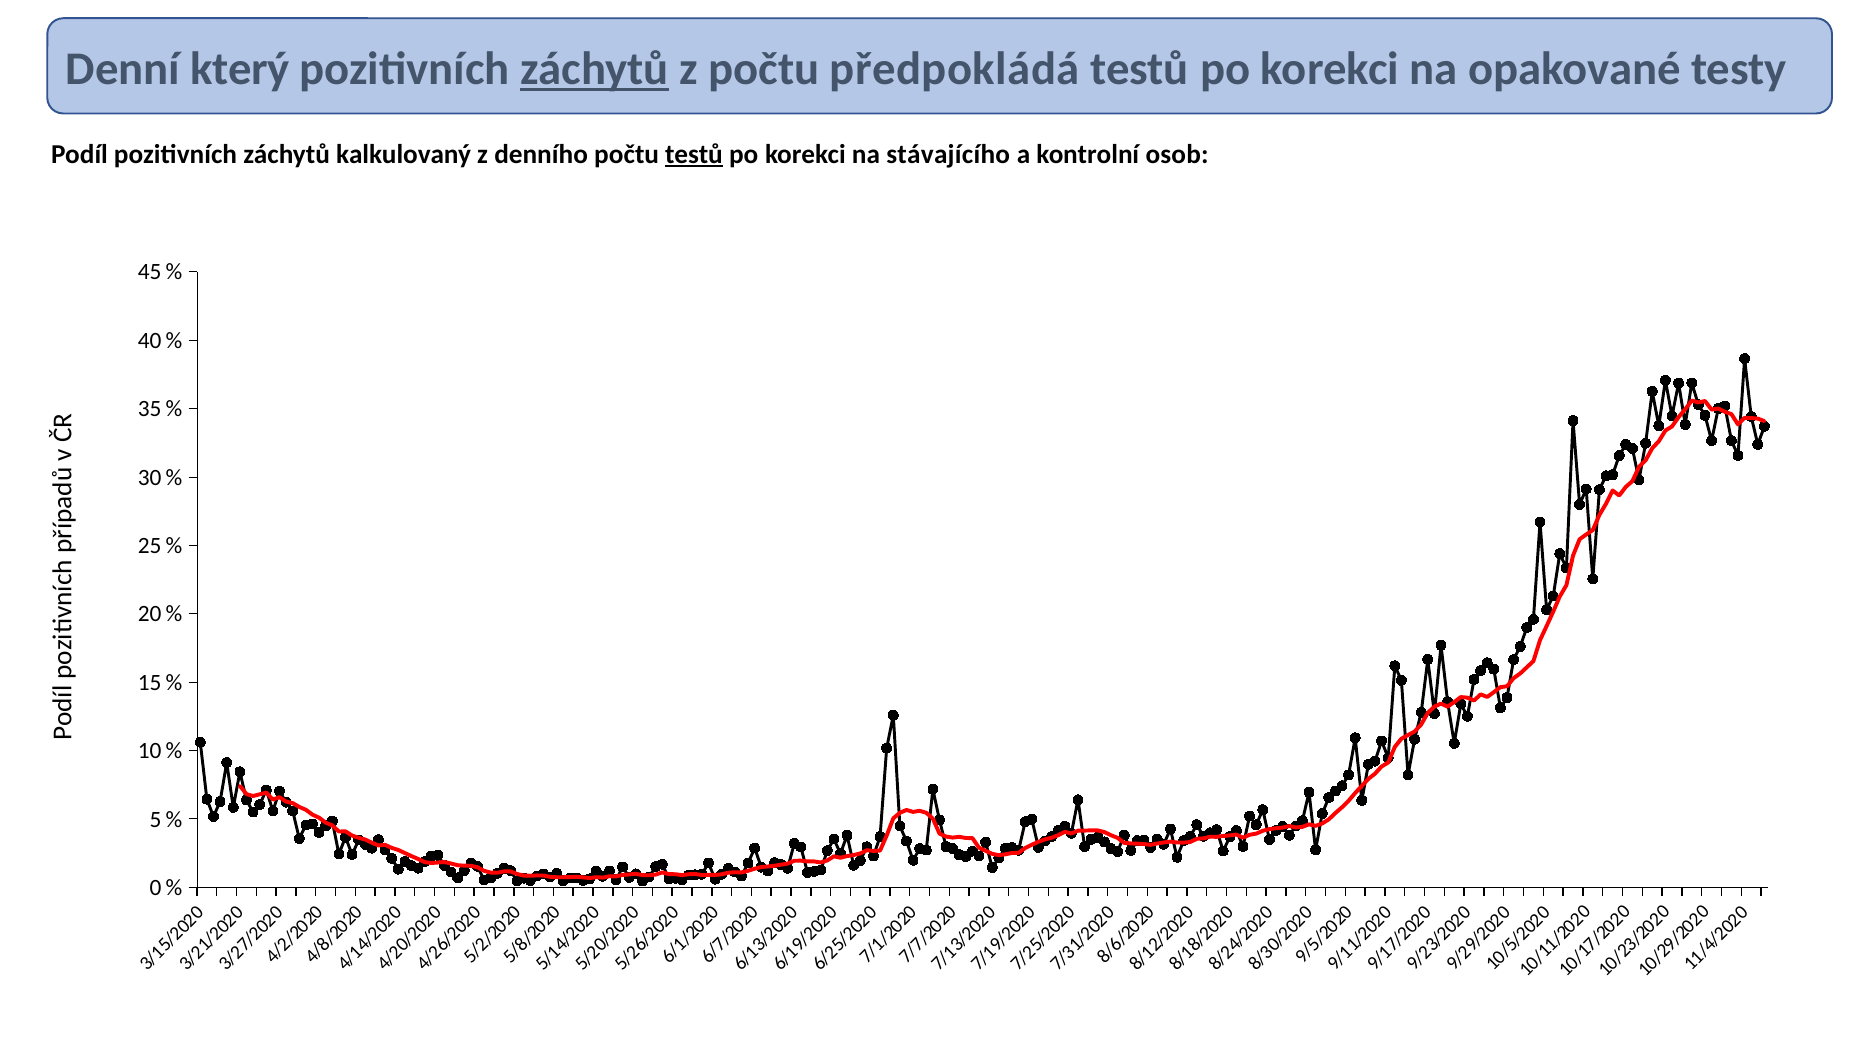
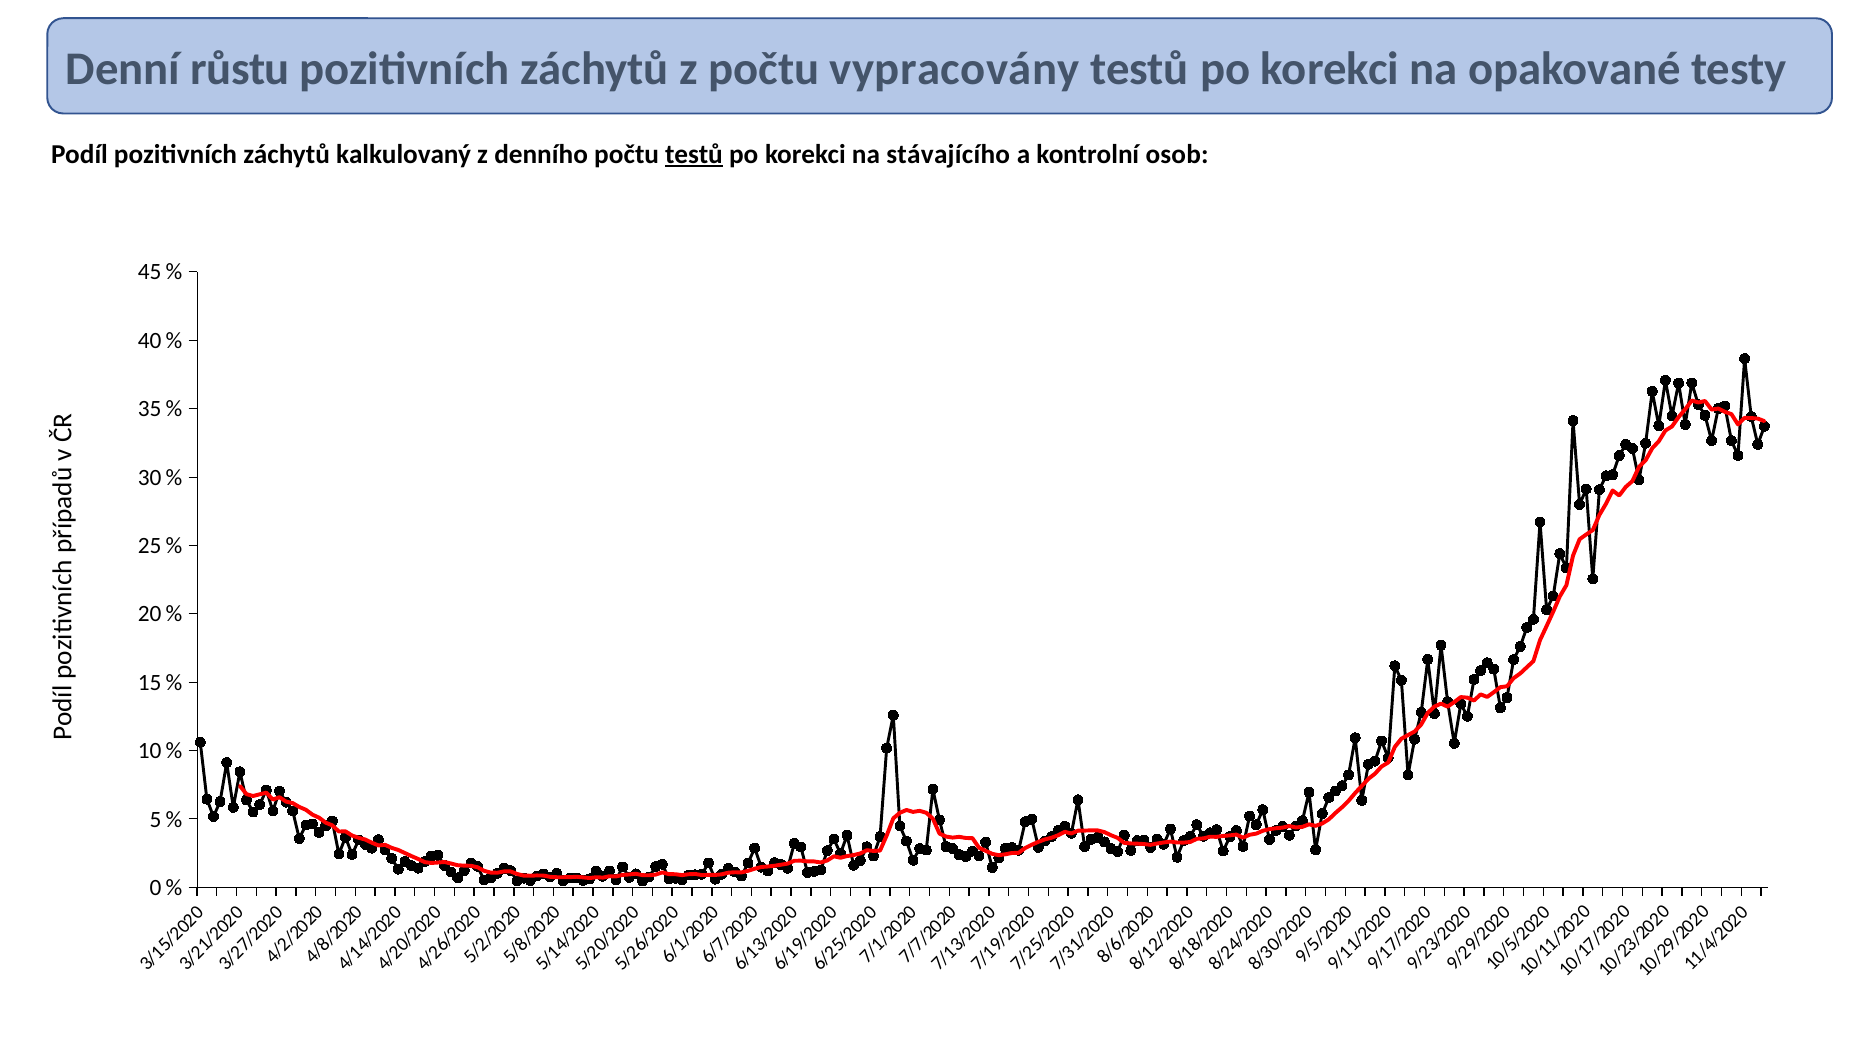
který: který -> růstu (240, 69)
záchytů underline: present -> none (595, 69)
předpokládá: předpokládá -> vypracovány (955, 69)
